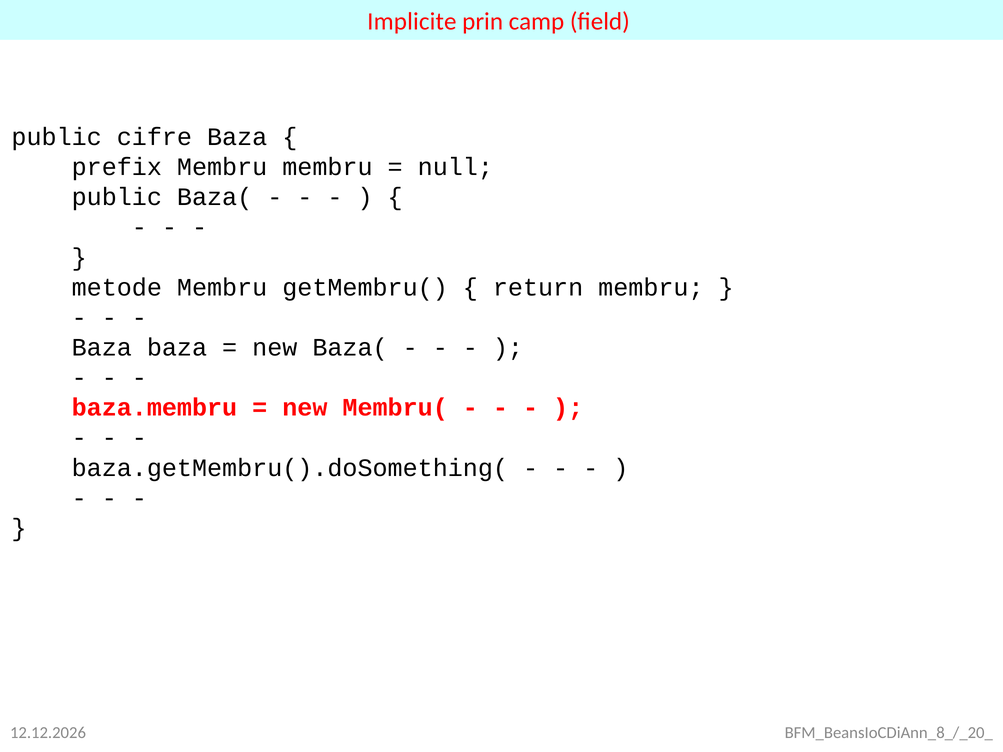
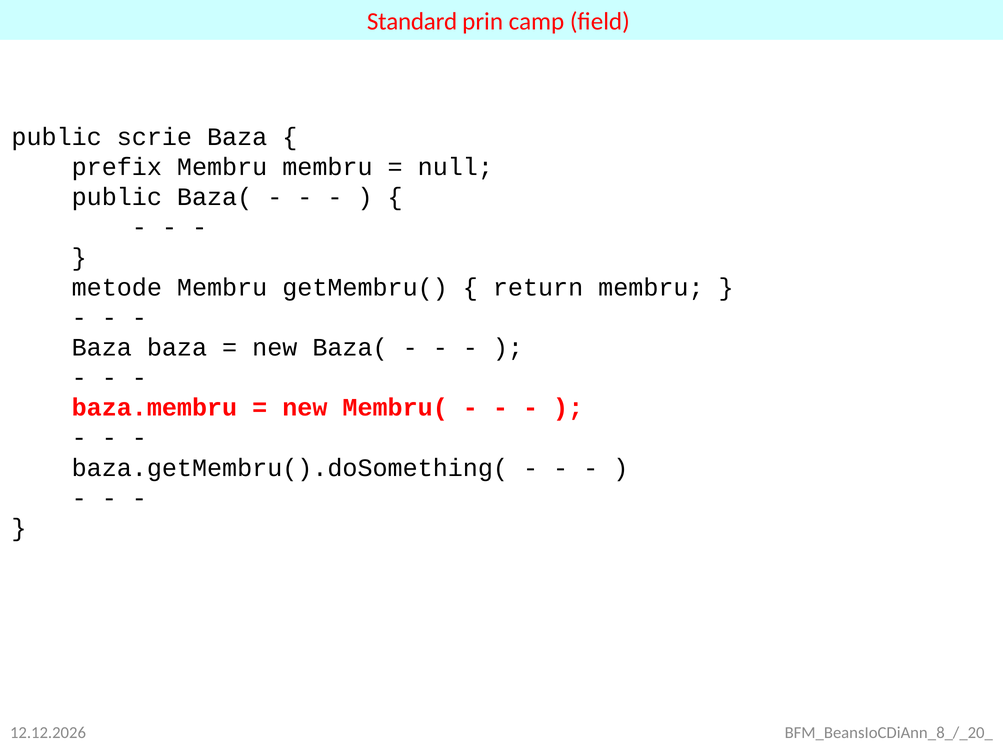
Implicite: Implicite -> Standard (412, 22)
cifre: cifre -> scrie (154, 137)
